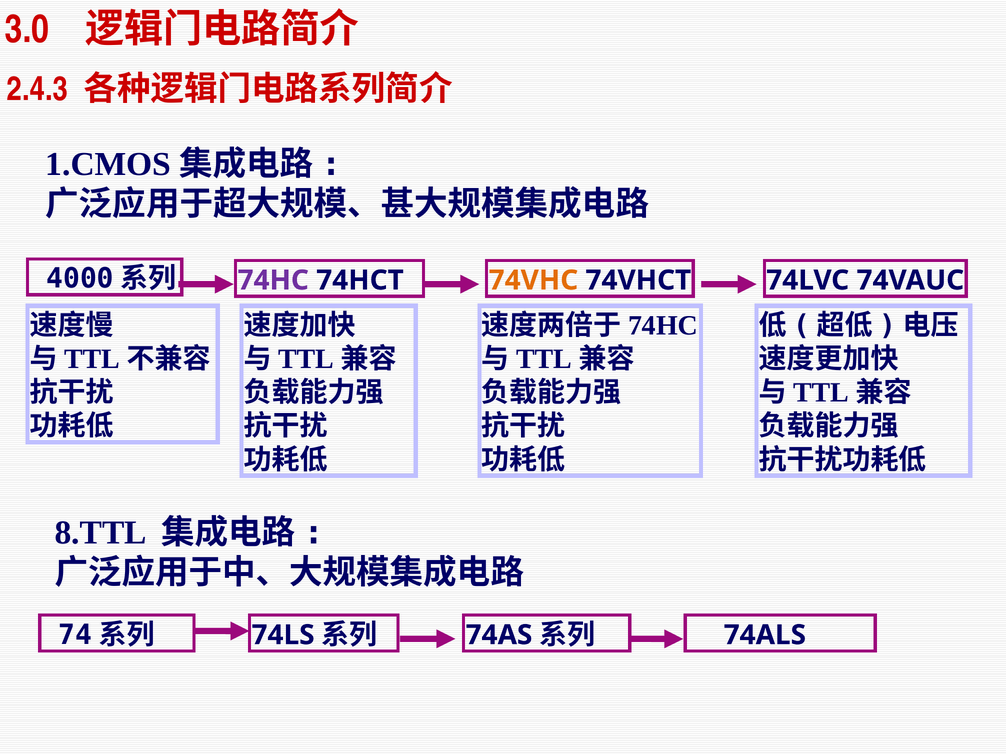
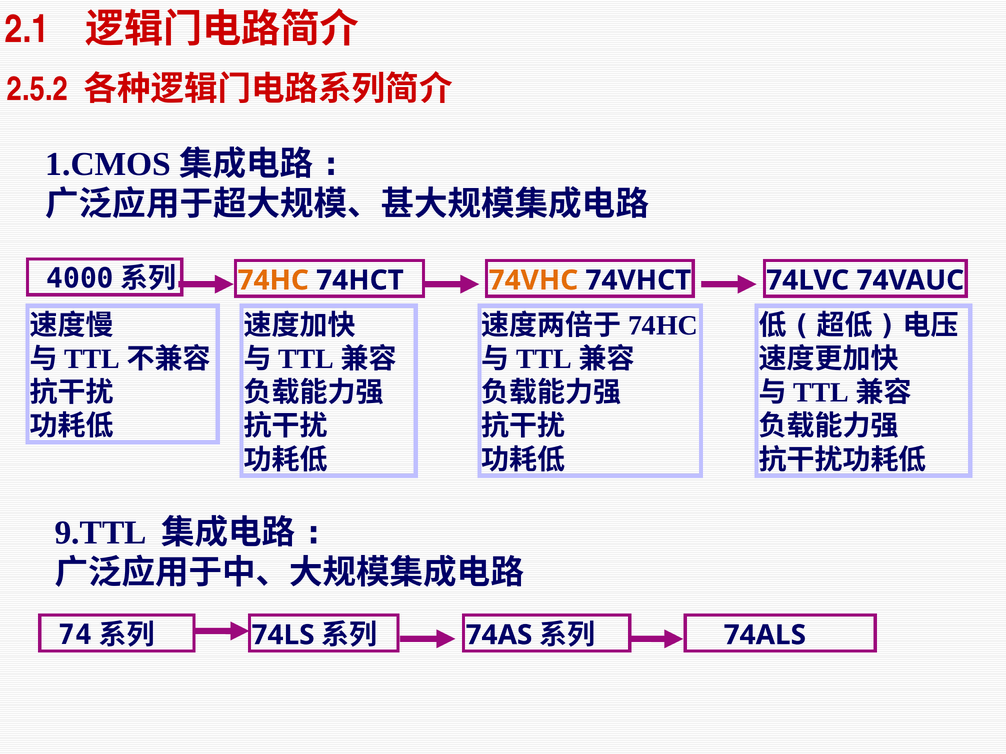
3.0: 3.0 -> 2.1 (27, 29)
2.4.3: 2.4.3 -> 2.5.2 (37, 89)
74HC colour: purple -> orange (273, 280)
8.TTL: 8.TTL -> 9.TTL (101, 533)
